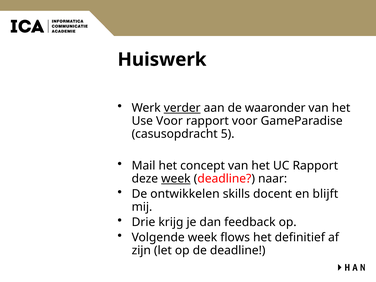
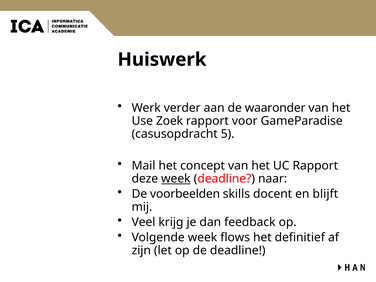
verder underline: present -> none (182, 108)
Use Voor: Voor -> Zoek (170, 121)
ontwikkelen: ontwikkelen -> voorbeelden (185, 194)
Drie: Drie -> Veel (144, 222)
